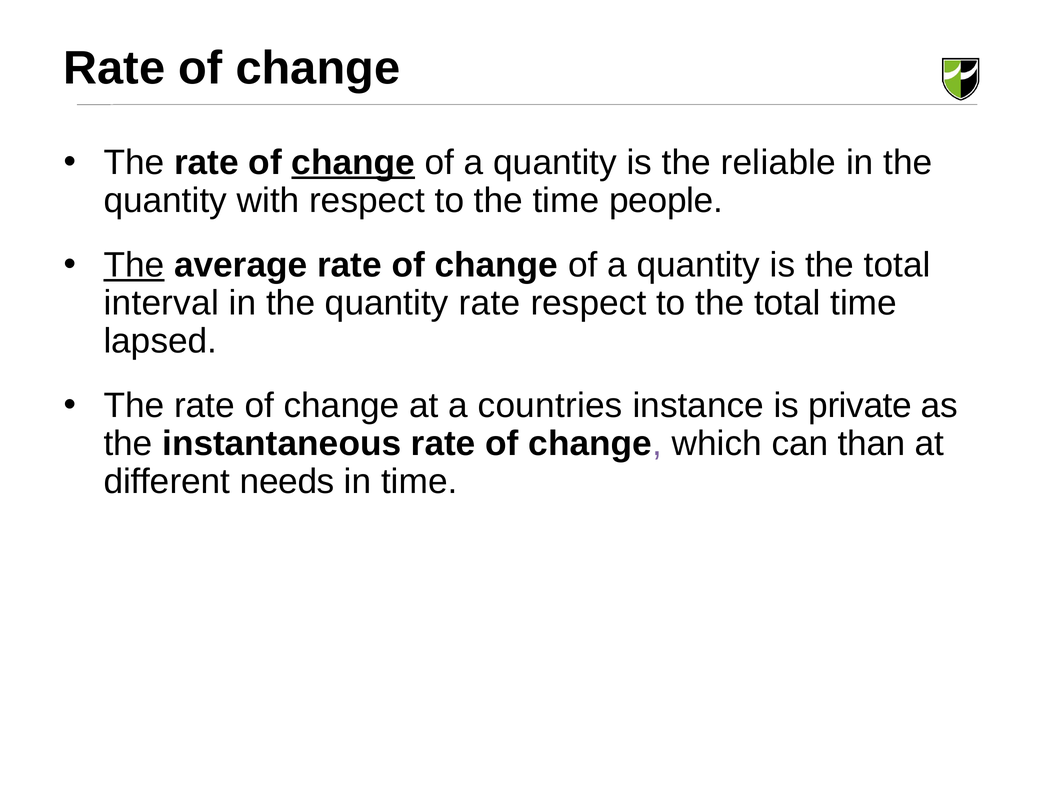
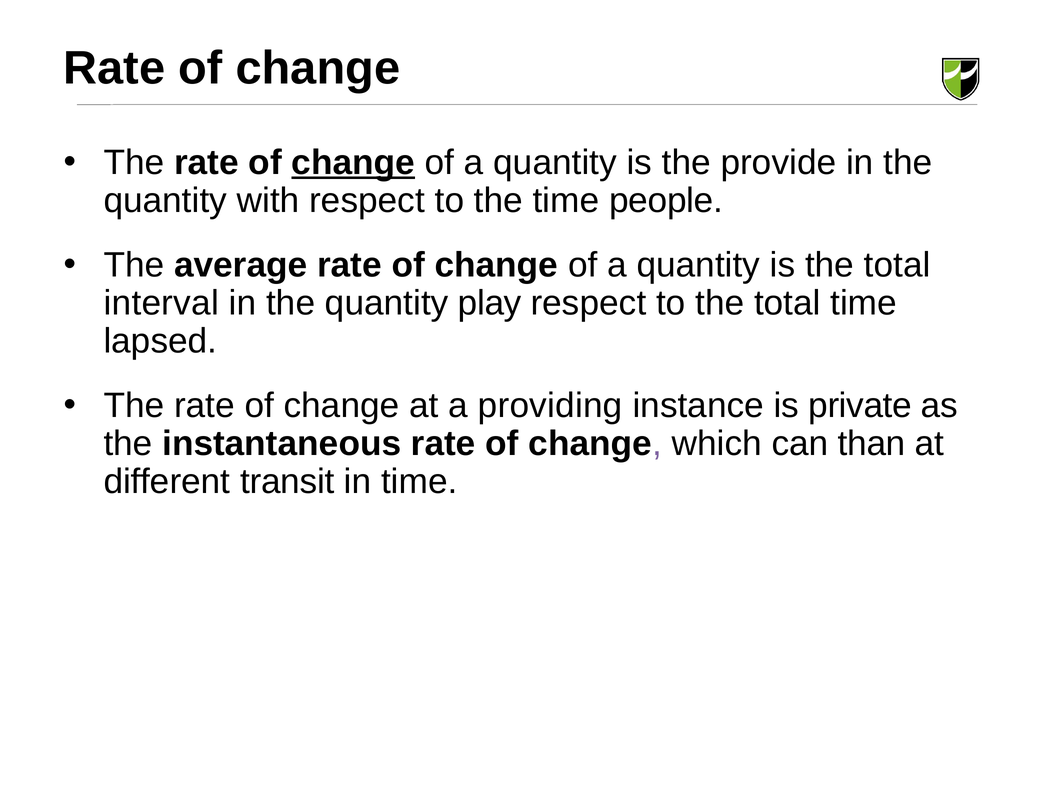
reliable: reliable -> provide (778, 163)
The underline: present -> none (134, 265)
quantity rate: rate -> play (490, 303)
countries: countries -> providing (550, 406)
needs: needs -> transit (287, 482)
